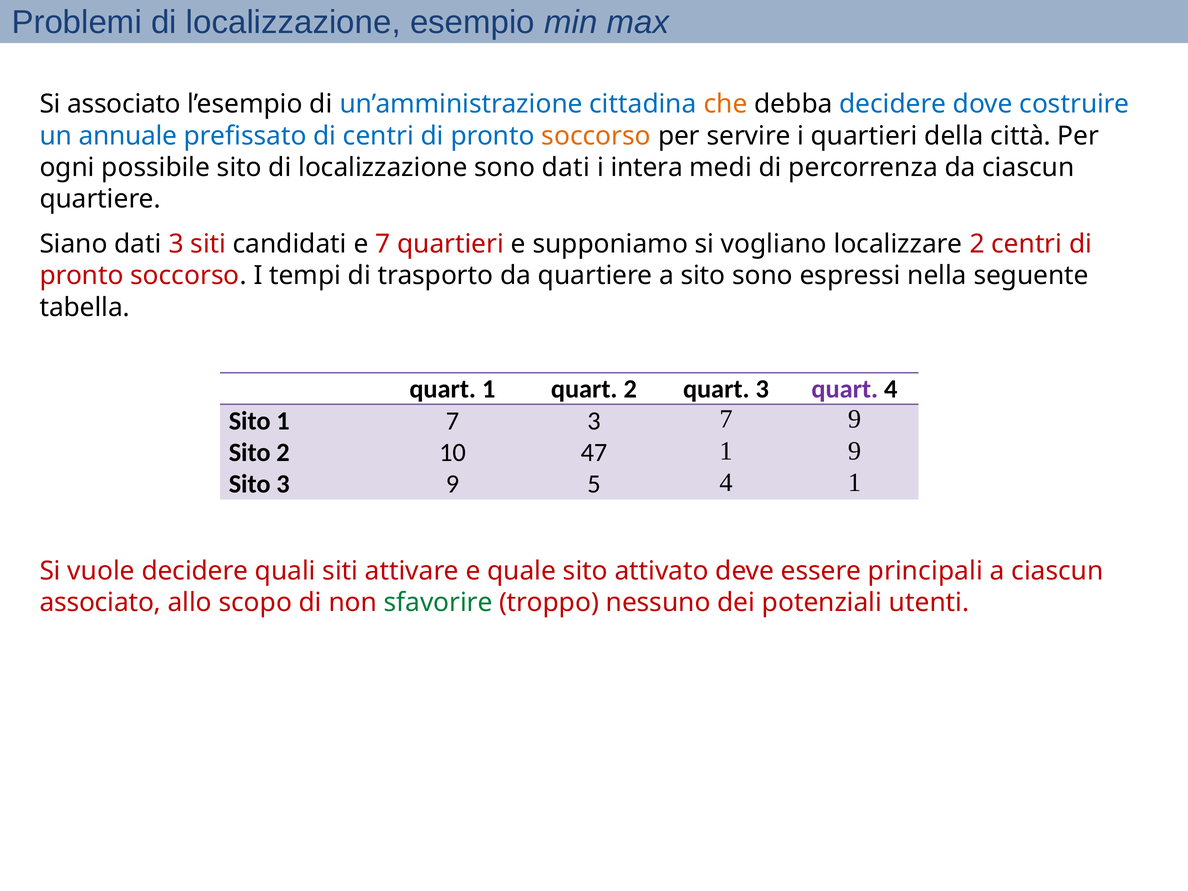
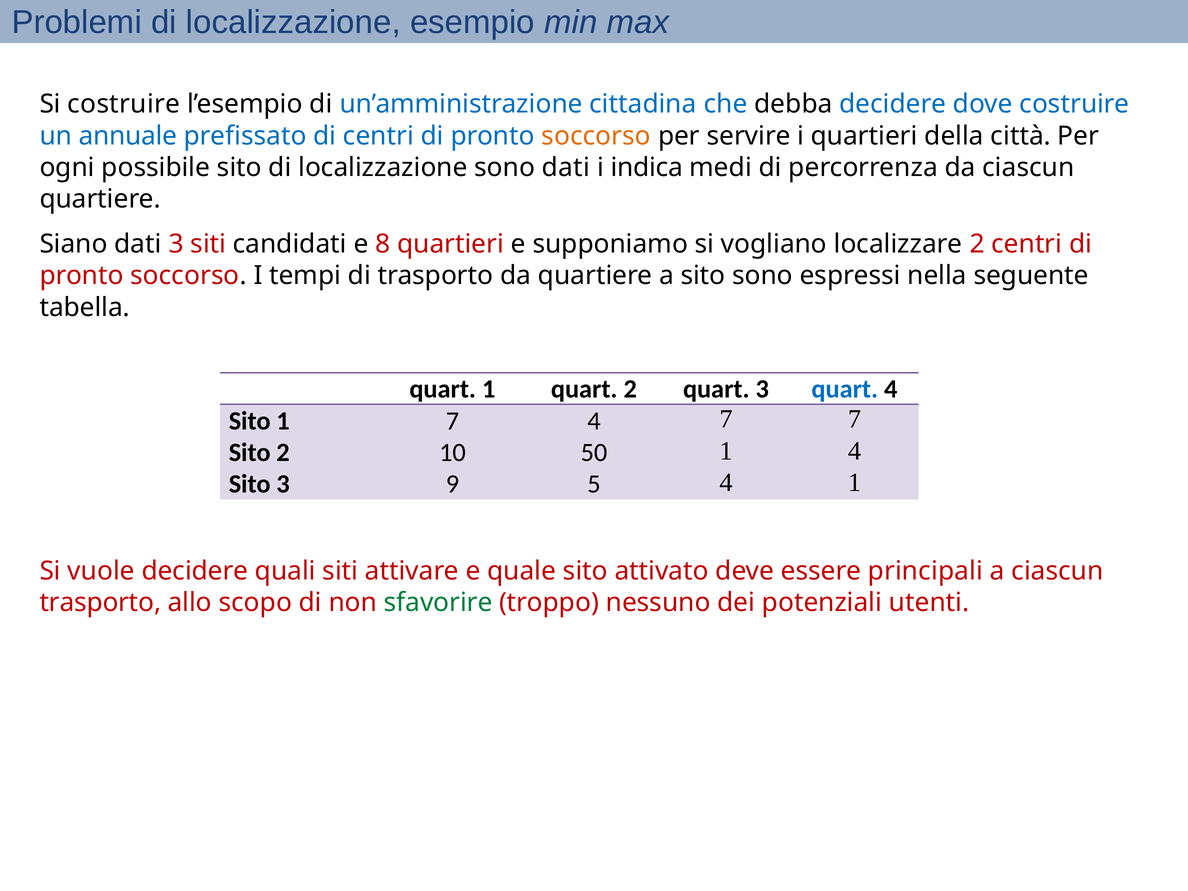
Si associato: associato -> costruire (124, 104)
che colour: orange -> blue (726, 104)
intera: intera -> indica (647, 167)
e 7: 7 -> 8 (383, 244)
quart colour: purple -> blue (845, 389)
7 3: 3 -> 4 (594, 421)
7 9: 9 -> 7 (855, 419)
47: 47 -> 50 (594, 453)
1 9: 9 -> 4 (855, 451)
associato: associato -> trasporto (100, 603)
